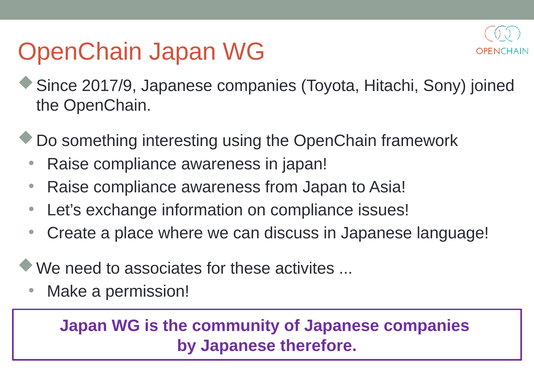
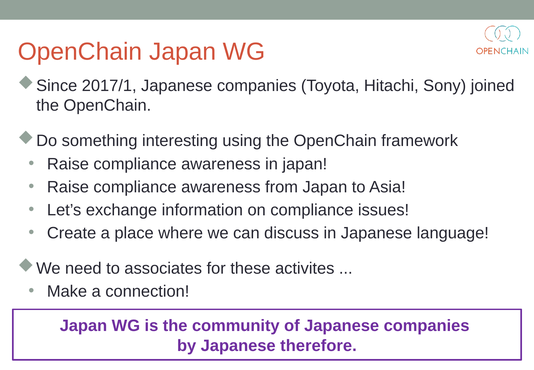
2017/9: 2017/9 -> 2017/1 (109, 86)
permission: permission -> connection (147, 291)
